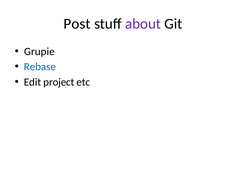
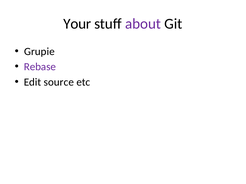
Post: Post -> Your (77, 24)
Rebase colour: blue -> purple (40, 67)
project: project -> source (59, 82)
